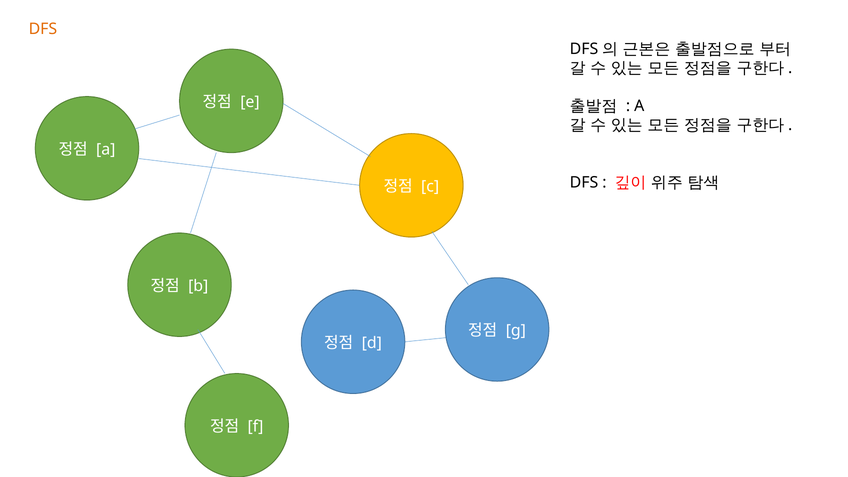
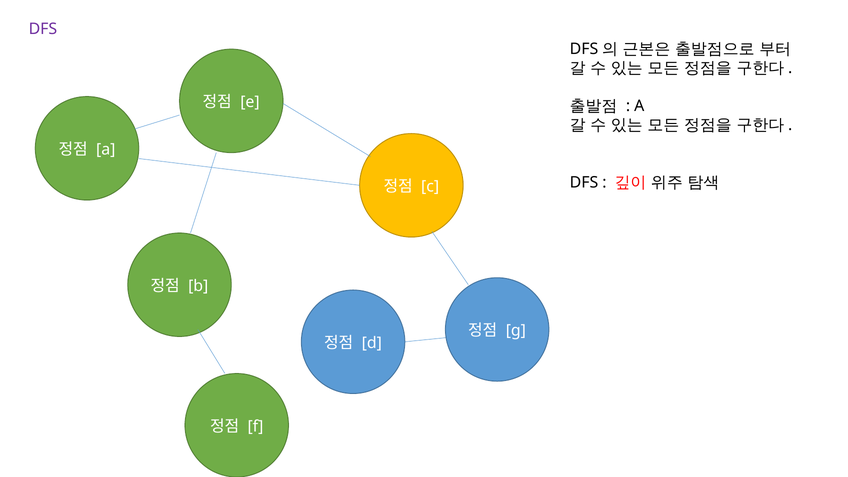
DFS colour: orange -> purple (43, 29)
